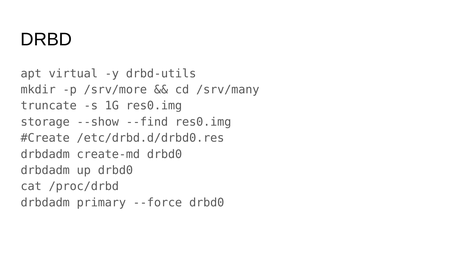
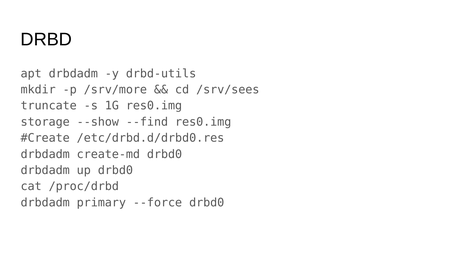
apt virtual: virtual -> drbdadm (73, 73)
/srv/many: /srv/many -> /srv/sees (228, 90)
